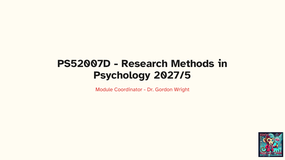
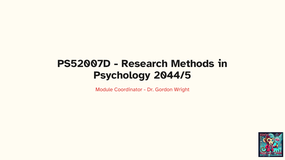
2027/5: 2027/5 -> 2044/5 (173, 75)
